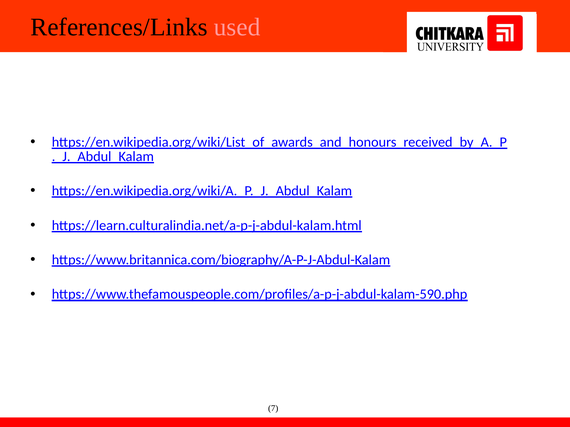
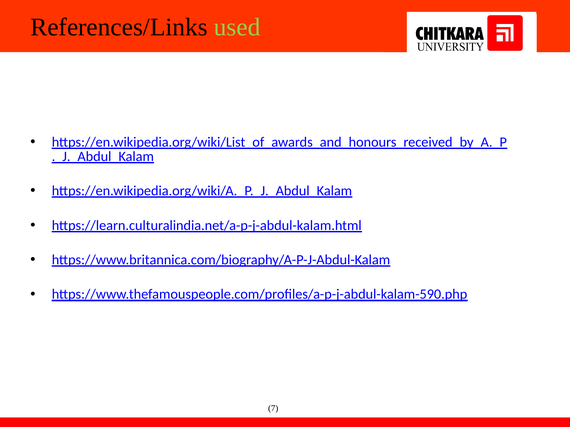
used colour: pink -> light green (237, 27)
